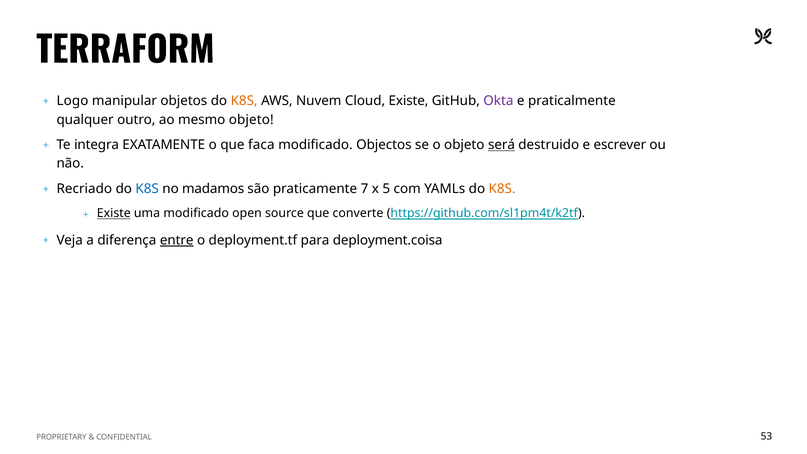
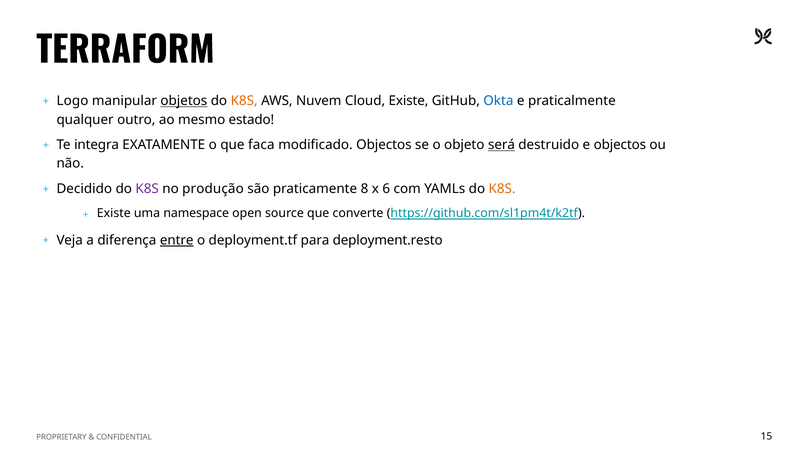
objetos underline: none -> present (184, 101)
Okta colour: purple -> blue (498, 101)
mesmo objeto: objeto -> estado (251, 120)
e escrever: escrever -> objectos (620, 145)
Recriado: Recriado -> Decidido (84, 189)
K8S colour: blue -> purple (147, 189)
madamos: madamos -> produção (213, 189)
7: 7 -> 8 (365, 189)
5: 5 -> 6 (386, 189)
Existe underline: present -> none (114, 213)
uma modificado: modificado -> namespace (196, 213)
deployment.coisa: deployment.coisa -> deployment.resto (388, 240)
53: 53 -> 15 (766, 436)
